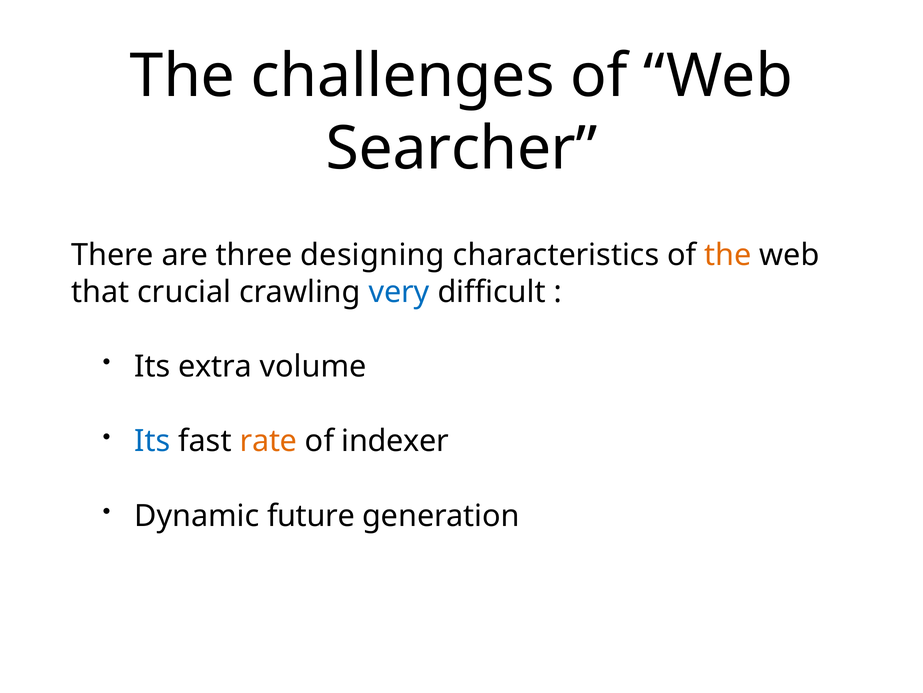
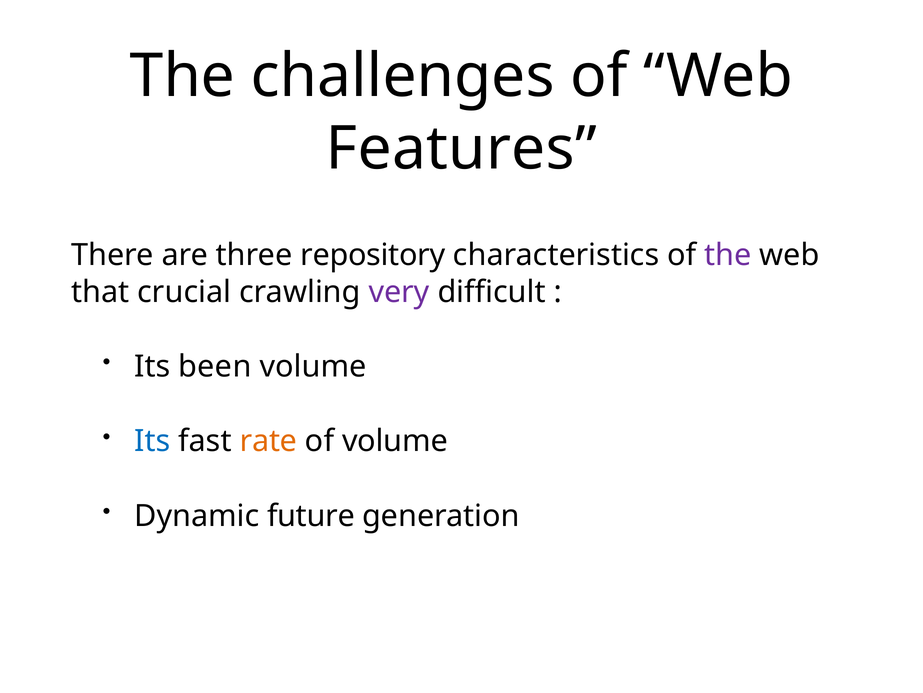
Searcher: Searcher -> Features (461, 149)
designing: designing -> repository (373, 255)
the colour: orange -> purple (728, 255)
very colour: blue -> purple (399, 292)
extra: extra -> been (215, 366)
of indexer: indexer -> volume (395, 441)
